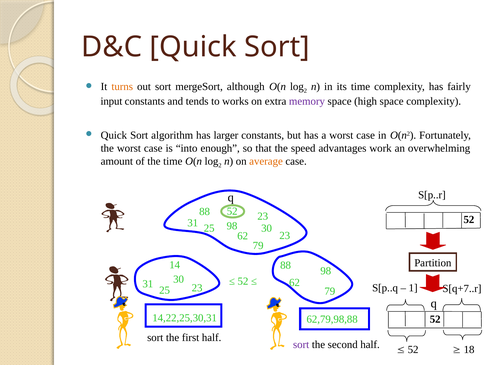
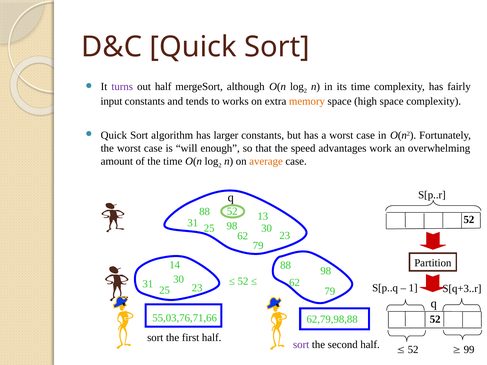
turns colour: orange -> purple (122, 87)
out sort: sort -> half (163, 87)
memory colour: purple -> orange (307, 101)
into: into -> will (187, 148)
88 23: 23 -> 13 (263, 216)
S[q+7..r: S[q+7..r -> S[q+3..r (462, 289)
14,22,25,30,31: 14,22,25,30,31 -> 55,03,76,71,66 (185, 318)
18: 18 -> 99 (469, 350)
